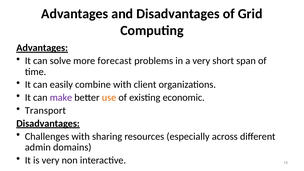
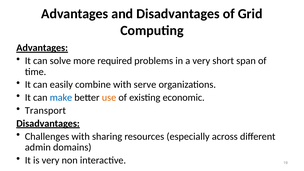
forecast: forecast -> required (115, 61)
client: client -> serve (145, 85)
make colour: purple -> blue (61, 98)
